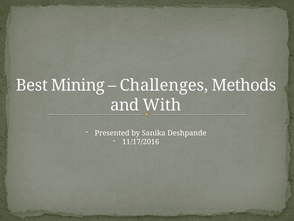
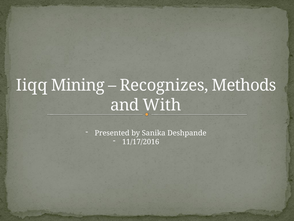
Best: Best -> Iiqq (32, 85)
Challenges: Challenges -> Recognizes (164, 85)
